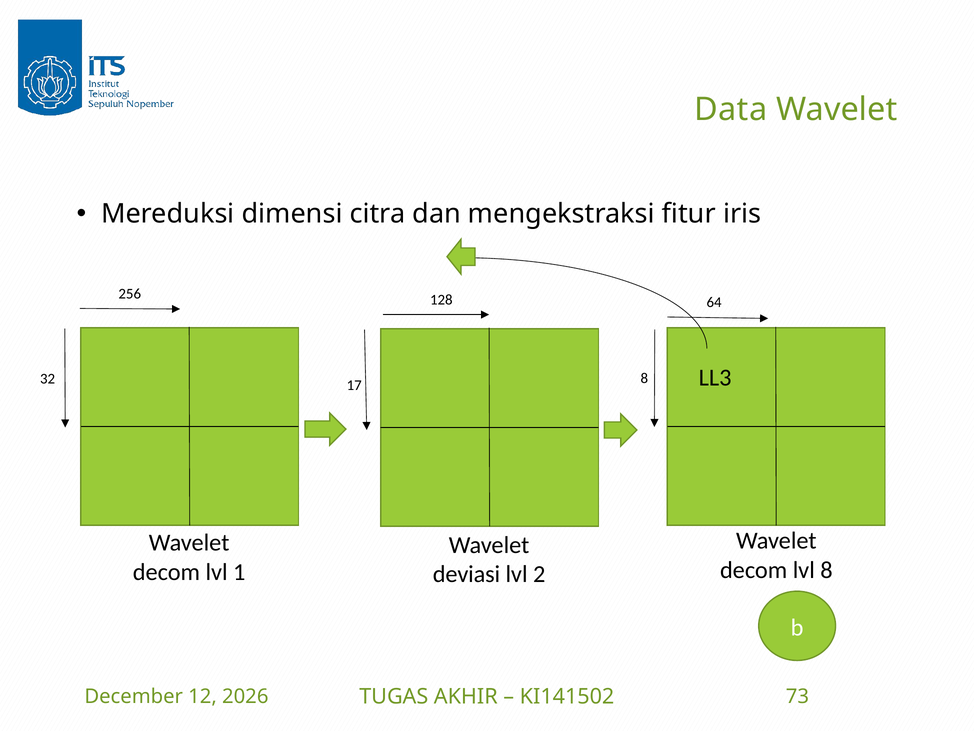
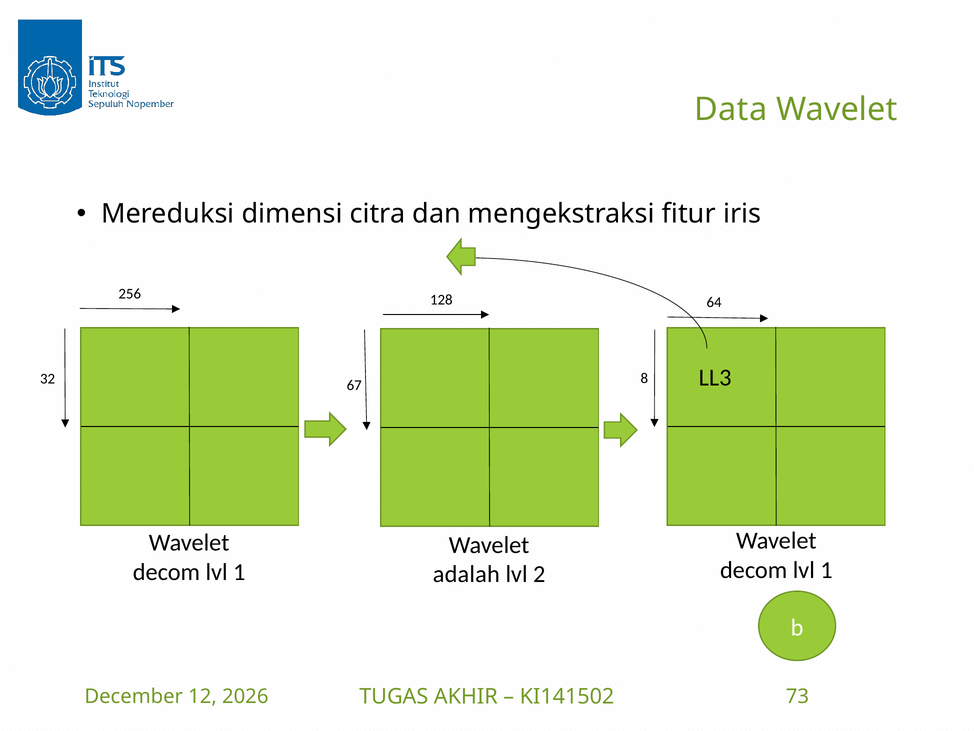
17: 17 -> 67 (354, 385)
8: 8 -> 1 (826, 570)
deviasi: deviasi -> adalah (466, 574)
